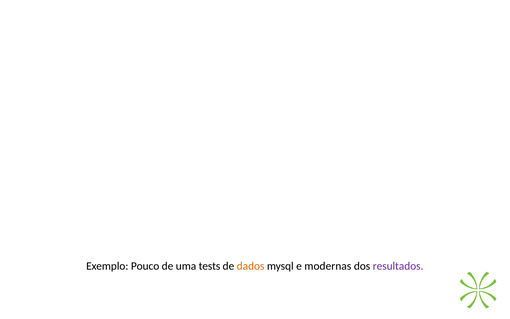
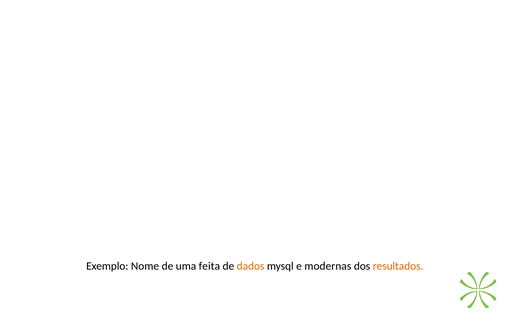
Pouco: Pouco -> Nome (145, 266)
tests: tests -> feita (209, 266)
resultados colour: purple -> orange (398, 266)
